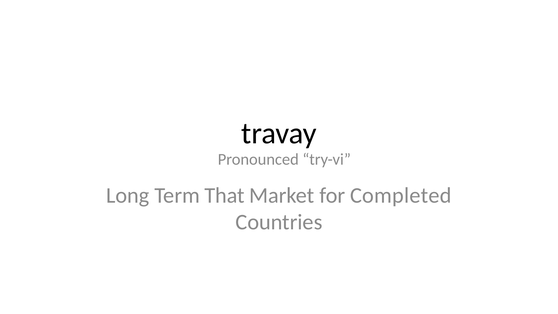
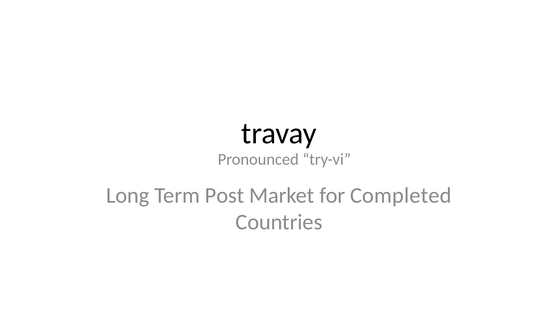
That: That -> Post (225, 195)
